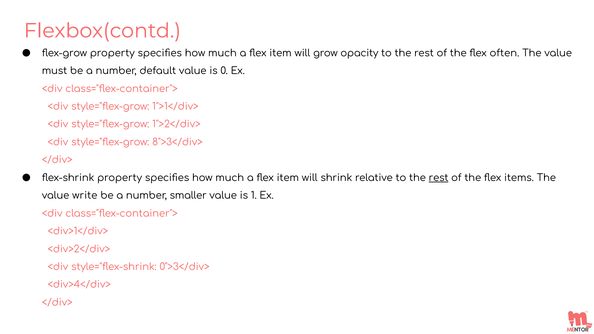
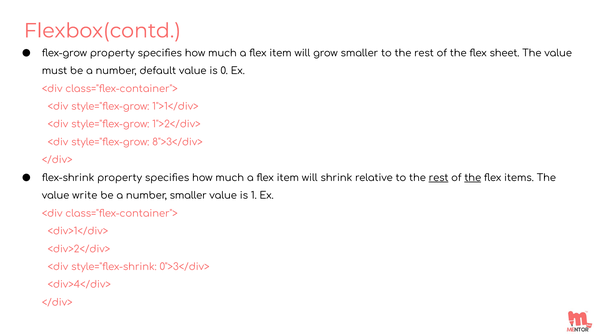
grow opacity: opacity -> smaller (359, 53)
often: often -> sheet (505, 53)
the underline: none -> present (473, 178)
